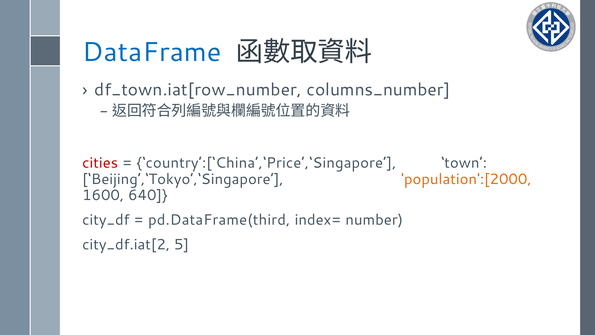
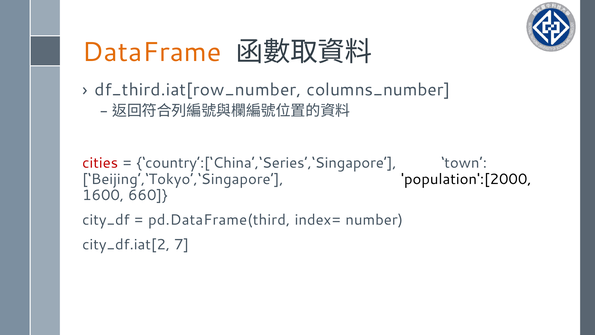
DataFrame colour: blue -> orange (152, 52)
df_town.iat[row_number: df_town.iat[row_number -> df_third.iat[row_number (198, 90)
country’:[‘China’,‘Price’,‘Singapore: country’:[‘China’,‘Price’,‘Singapore -> country’:[‘China’,‘Series’,‘Singapore (266, 163)
population':[2000 colour: orange -> black (466, 179)
640: 640 -> 660 (148, 195)
5: 5 -> 7 (181, 244)
